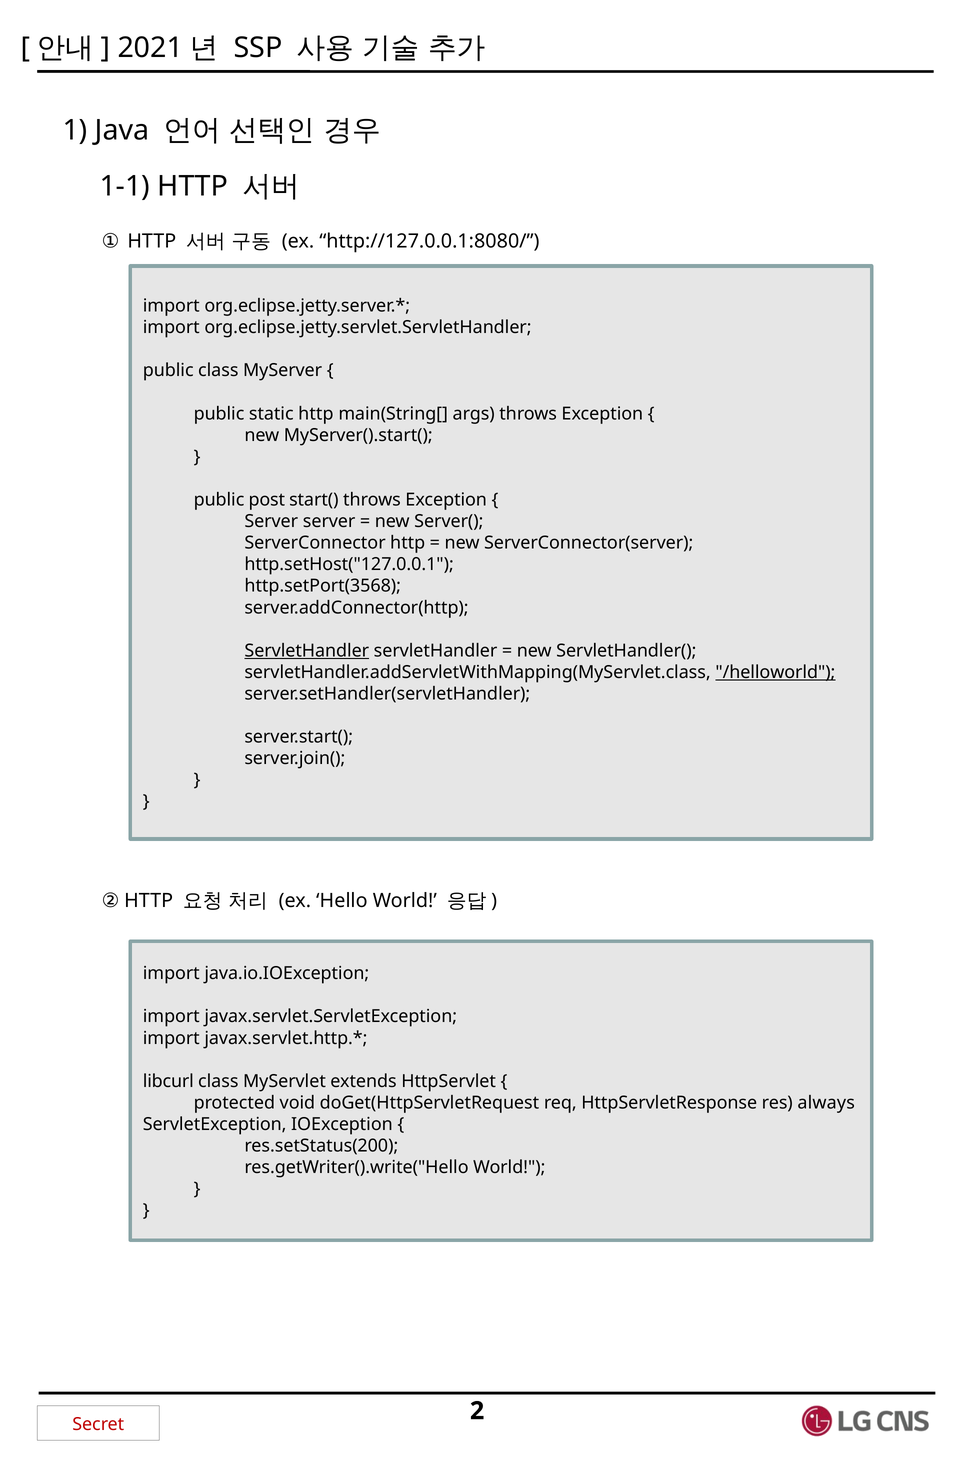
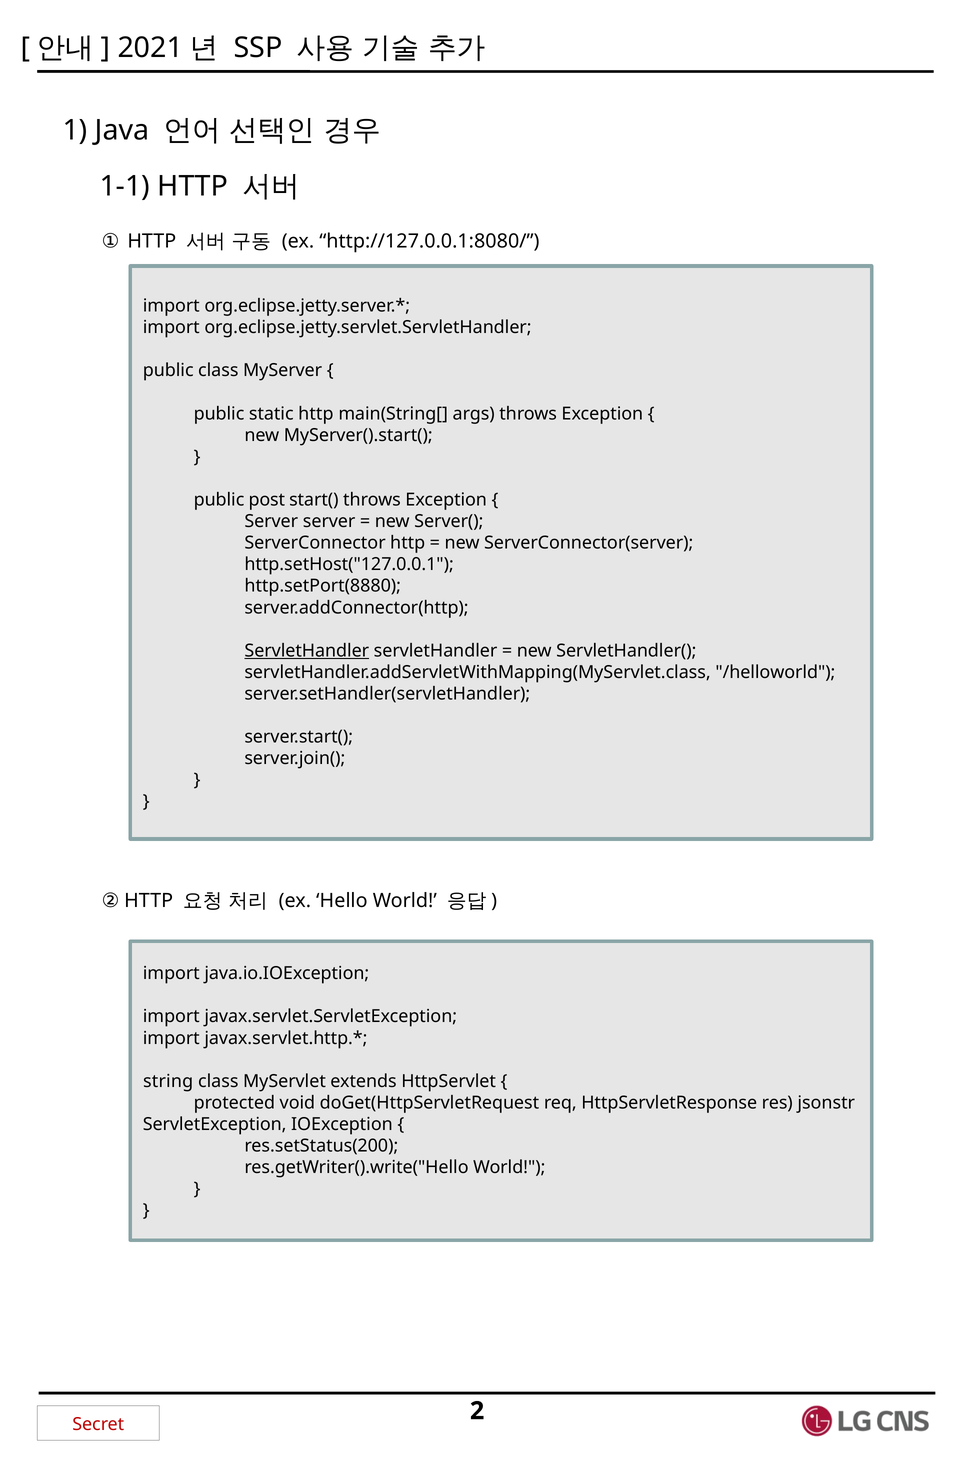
http.setPort(3568: http.setPort(3568 -> http.setPort(8880 (323, 586)
/helloworld underline: present -> none (775, 672)
libcurl: libcurl -> string (168, 1081)
always: always -> jsonstr (826, 1103)
